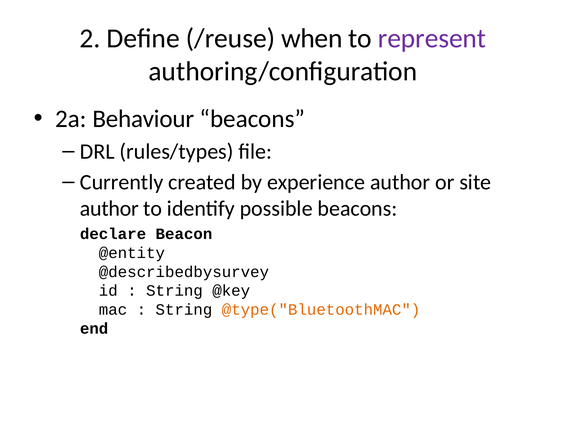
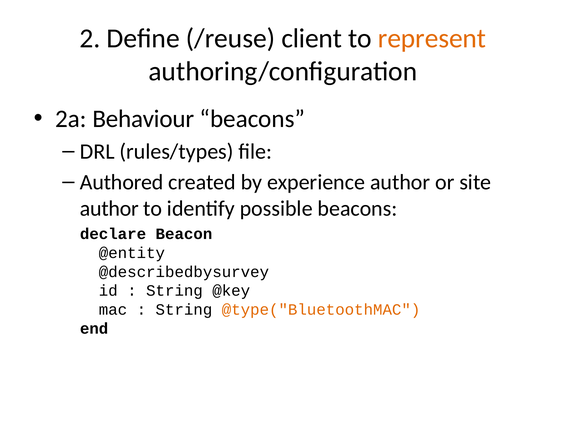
when: when -> client (312, 38)
represent colour: purple -> orange (432, 38)
Currently: Currently -> Authored (122, 182)
